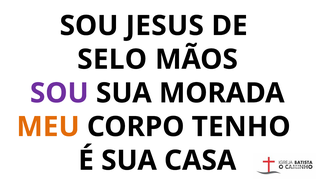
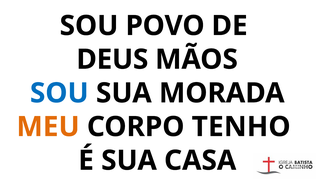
JESUS: JESUS -> POVO (165, 26)
SELO: SELO -> DEUS (112, 59)
SOU colour: purple -> blue (59, 93)
